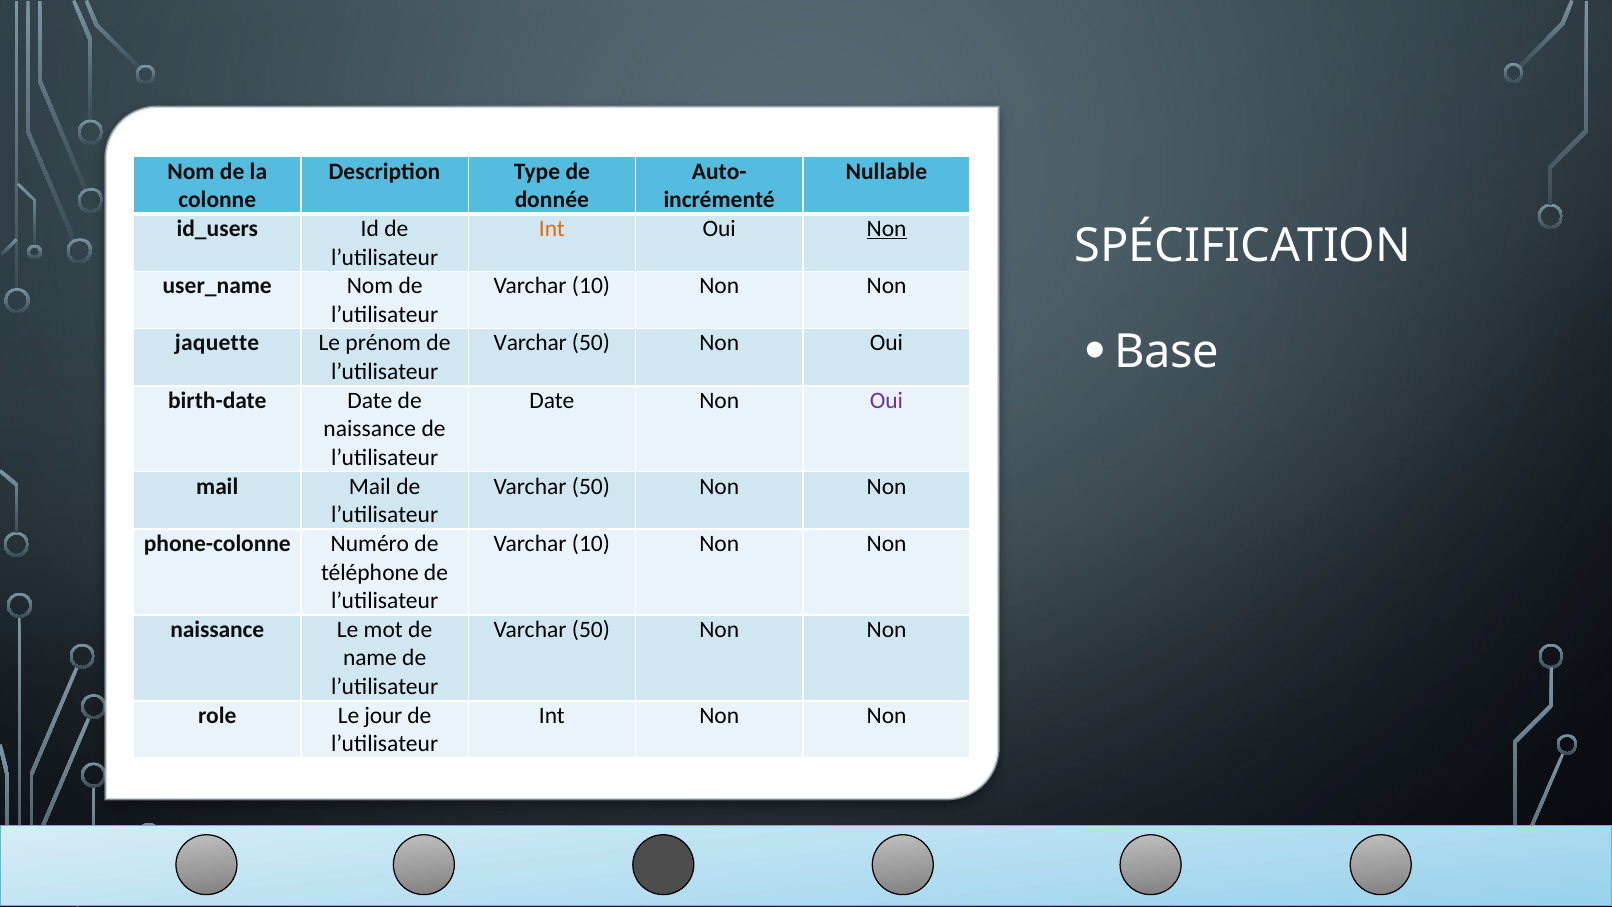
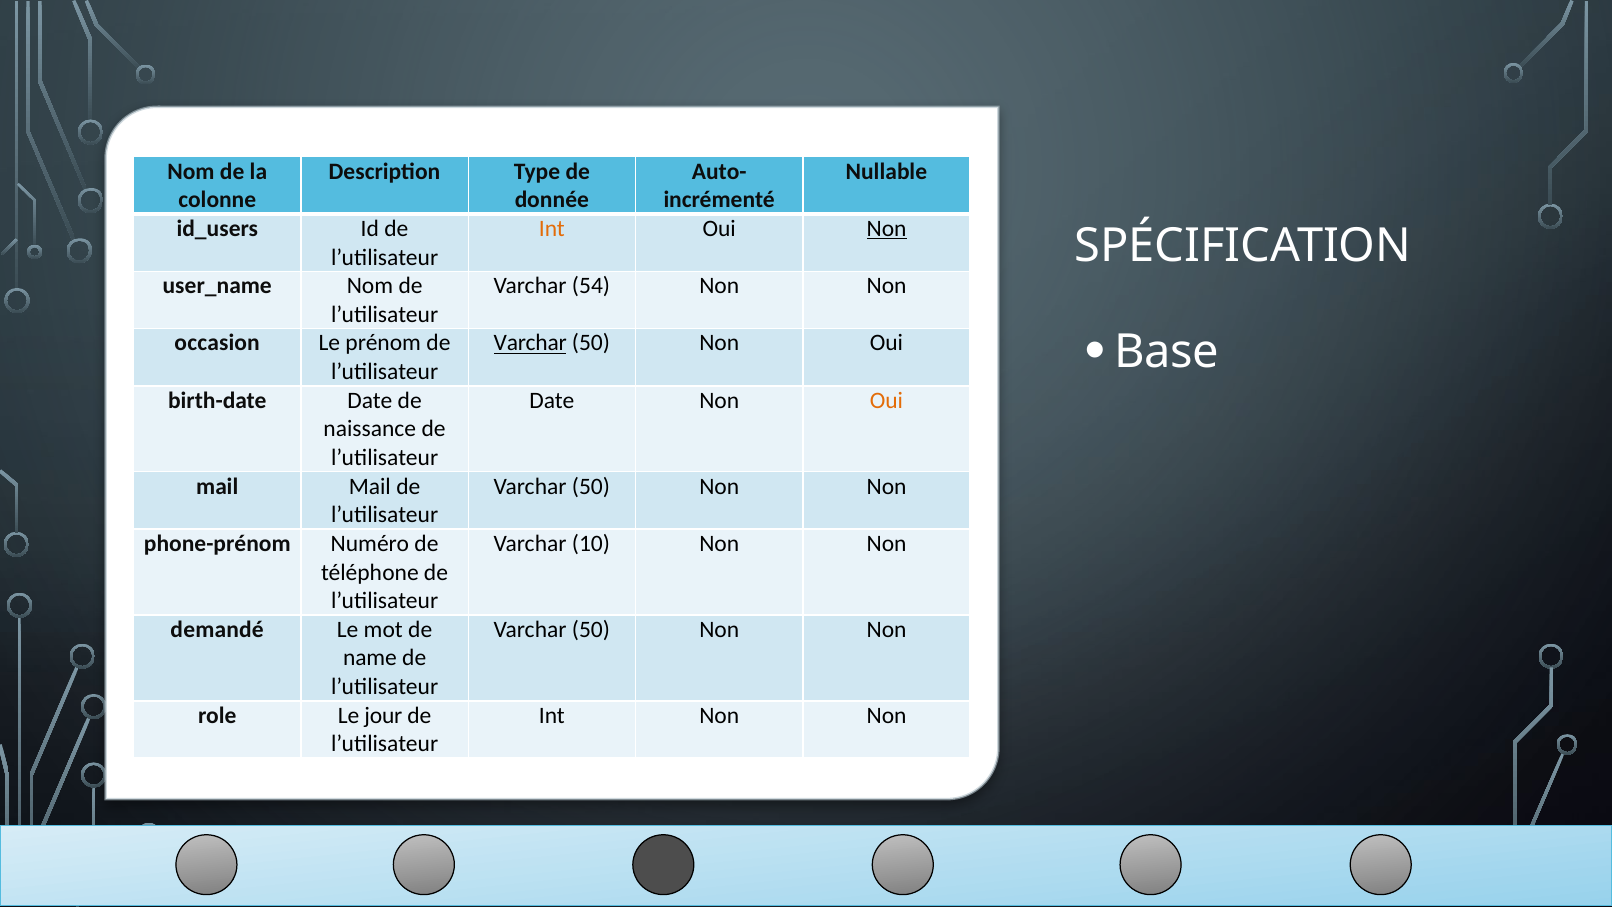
10: 10 -> 54 (591, 286)
jaquette: jaquette -> occasion (217, 343)
Varchar underline: none -> present (530, 343)
Oui colour: purple -> orange (887, 400)
phone-colonne: phone-colonne -> phone-prénom (217, 543)
naissance: naissance -> demandé (217, 629)
